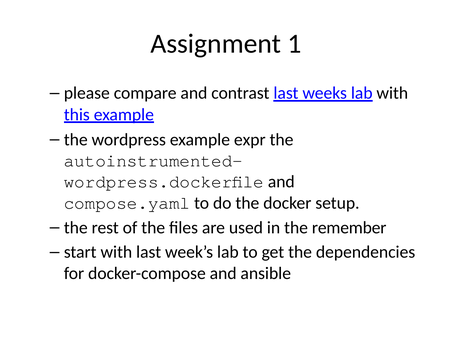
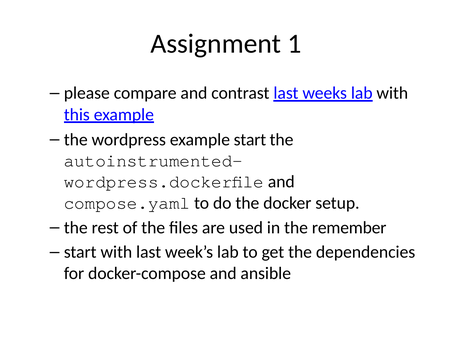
example expr: expr -> start (250, 140)
